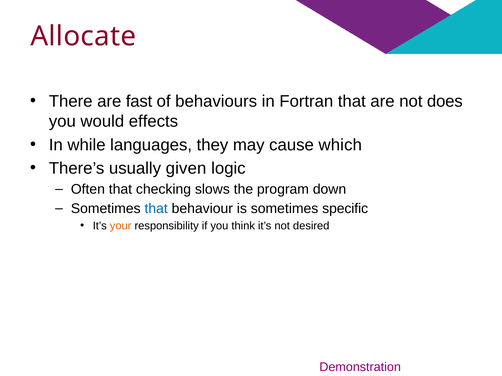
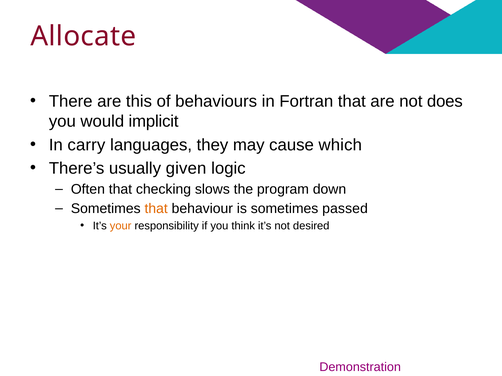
fast: fast -> this (139, 102)
effects: effects -> implicit (154, 122)
while: while -> carry (86, 145)
that colour: blue -> orange (156, 209)
specific: specific -> passed (345, 209)
